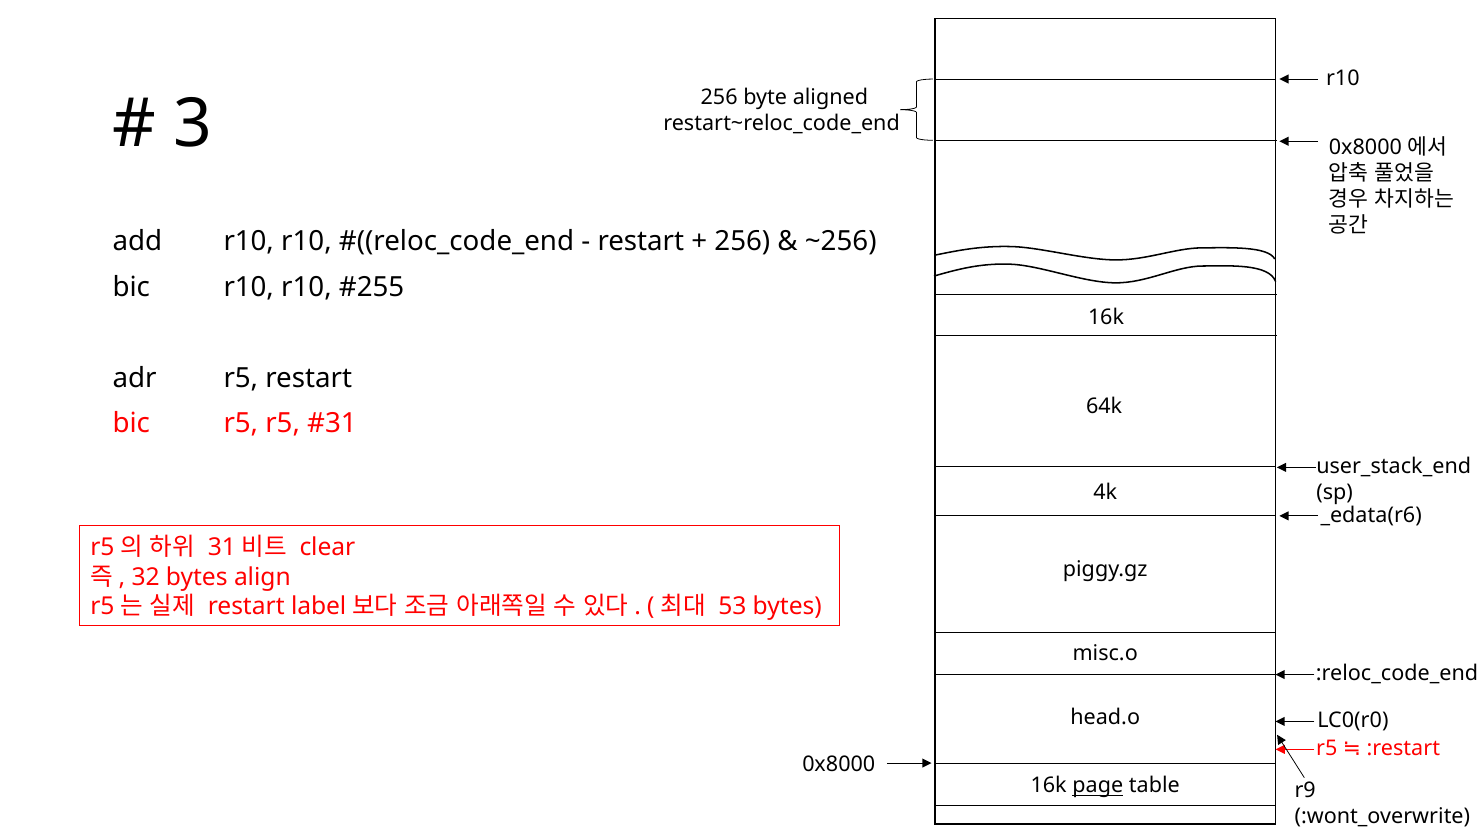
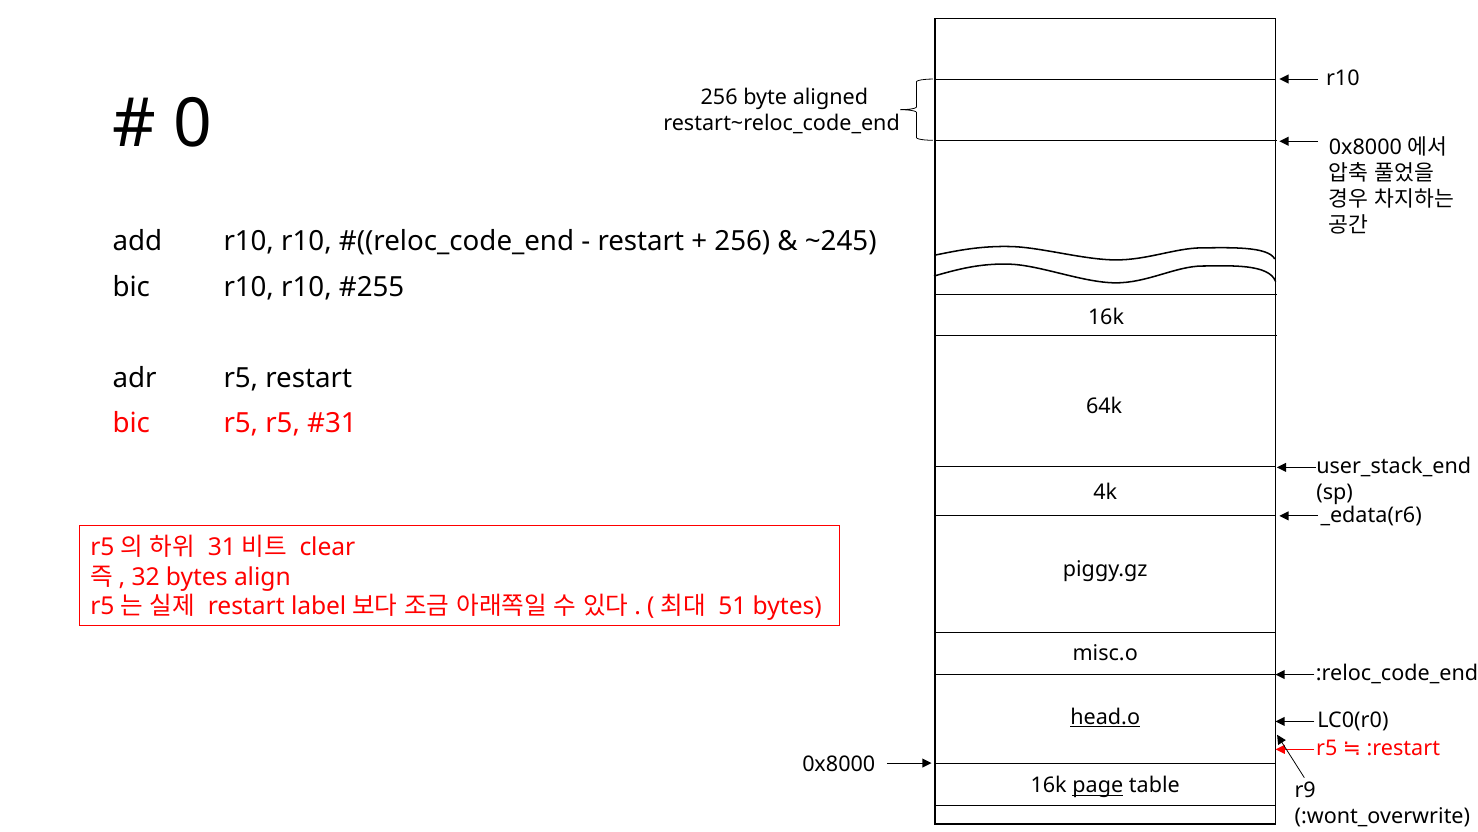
3: 3 -> 0 (193, 124)
~256: ~256 -> ~245 (841, 242)
53: 53 -> 51 (732, 606)
head.o underline: none -> present (1105, 716)
